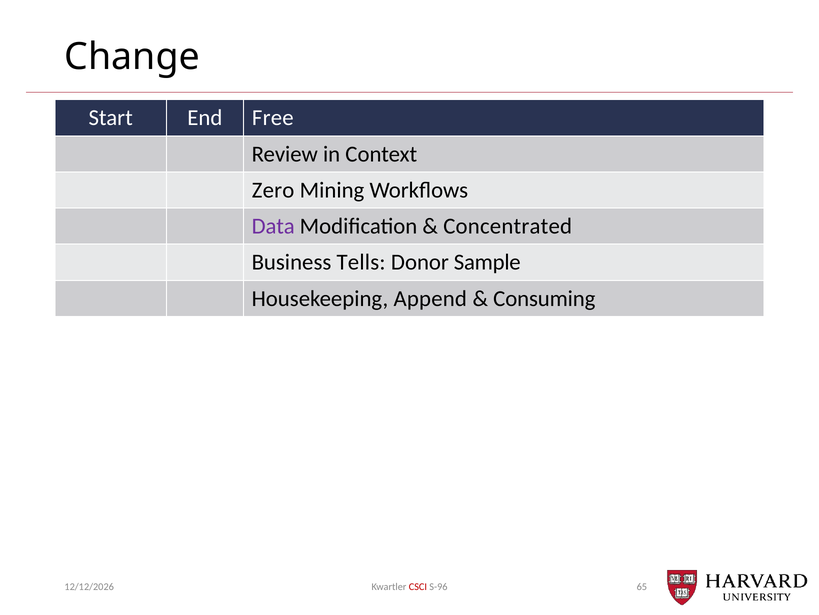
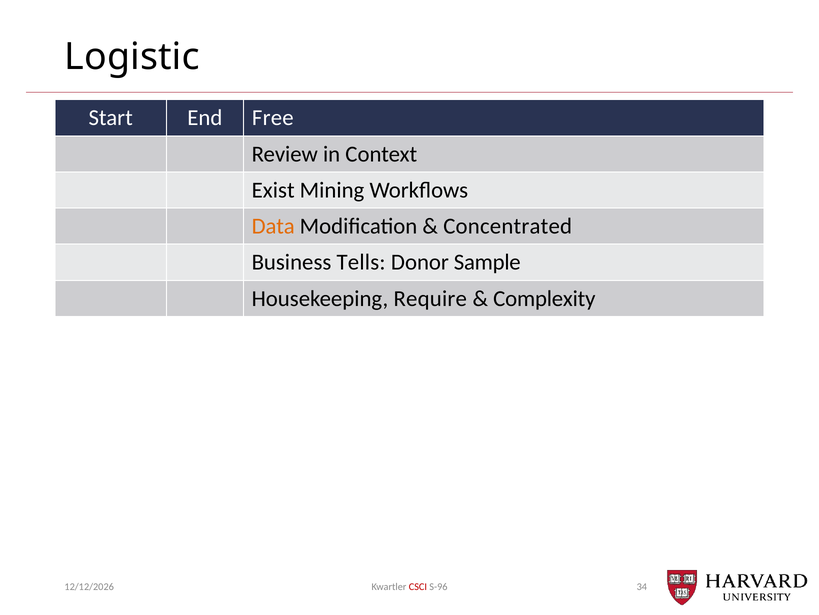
Change: Change -> Logistic (132, 57)
Zero: Zero -> Exist (273, 190)
Data colour: purple -> orange (273, 226)
Append: Append -> Require (430, 298)
Consuming: Consuming -> Complexity (544, 298)
65: 65 -> 34 (642, 586)
